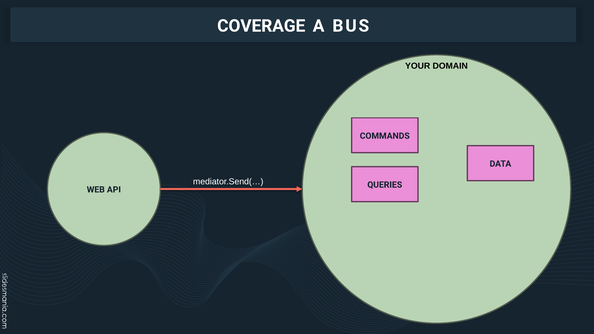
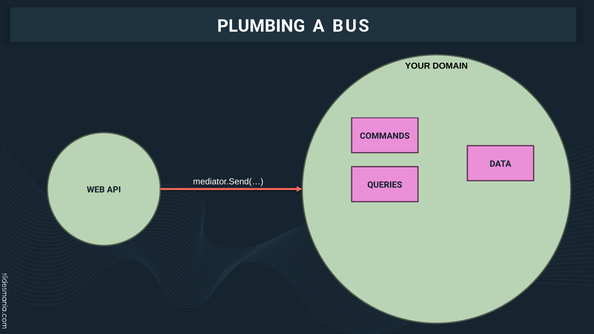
COVERAGE: COVERAGE -> PLUMBING (261, 26)
